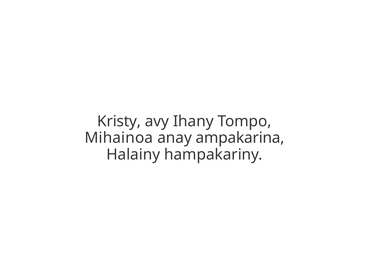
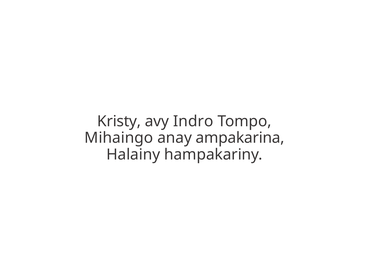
Ihany: Ihany -> Indro (193, 122)
Mihainoa: Mihainoa -> Mihaingo (119, 138)
